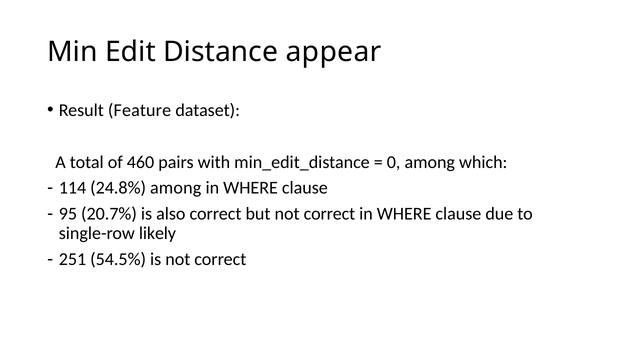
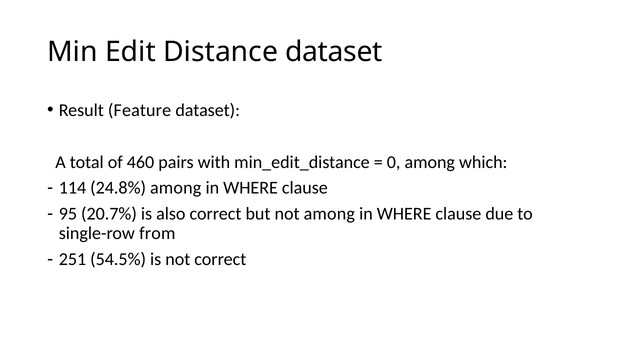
Distance appear: appear -> dataset (334, 52)
but not correct: correct -> among (329, 214)
likely: likely -> from (157, 234)
